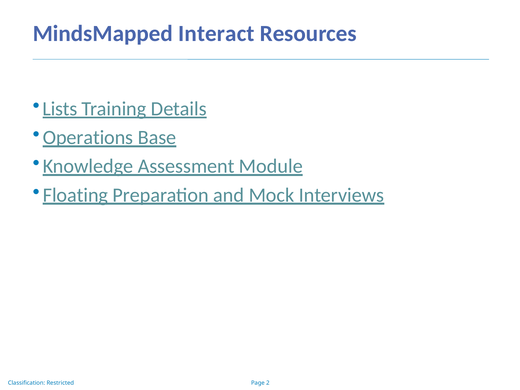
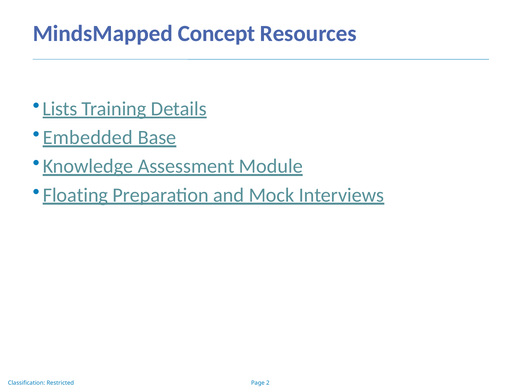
Interact: Interact -> Concept (217, 34)
Operations: Operations -> Embedded (88, 138)
